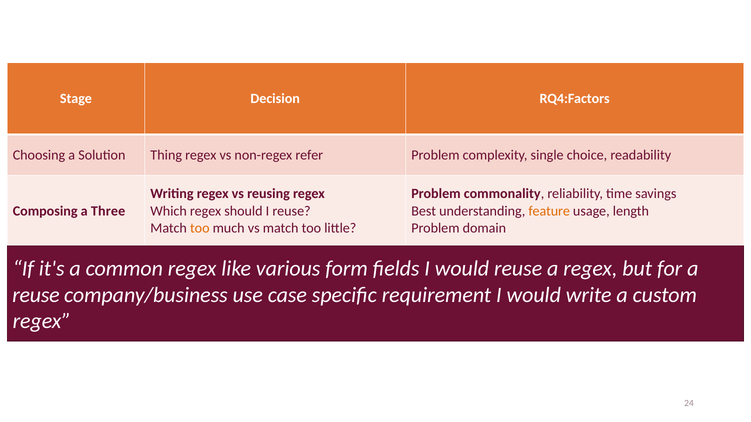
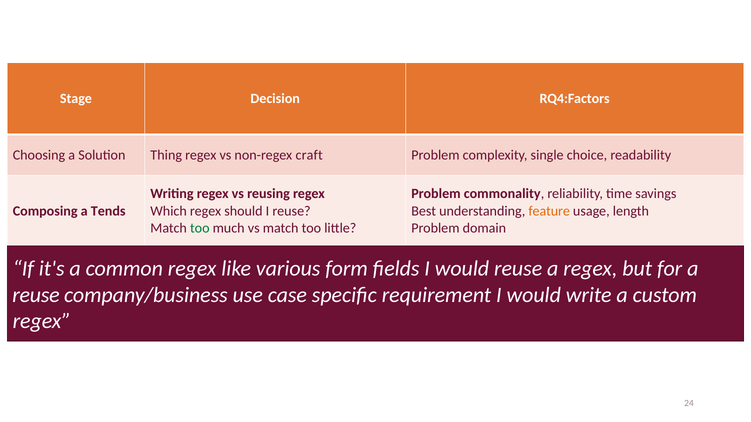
refer: refer -> craft (309, 155)
Three: Three -> Tends (108, 211)
too colour: orange -> green (200, 228)
